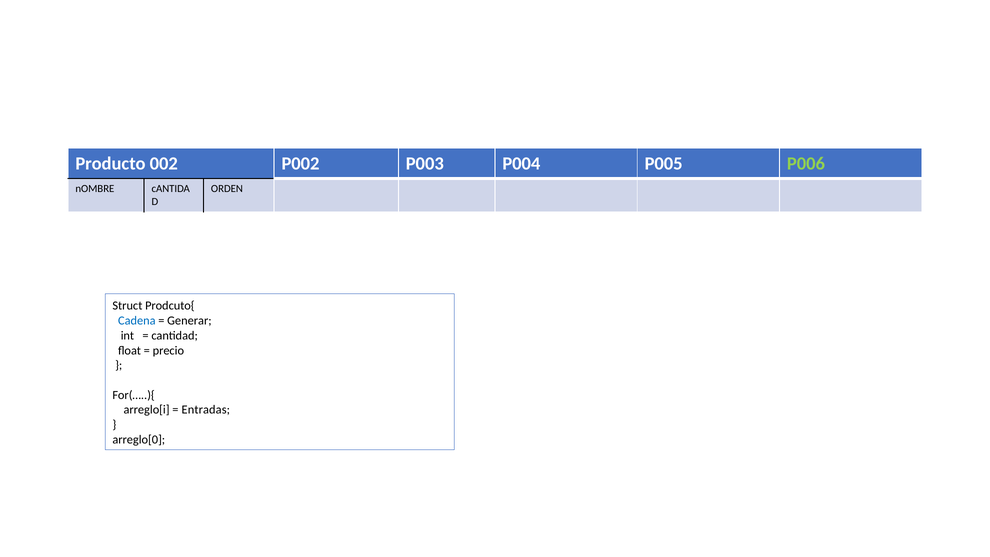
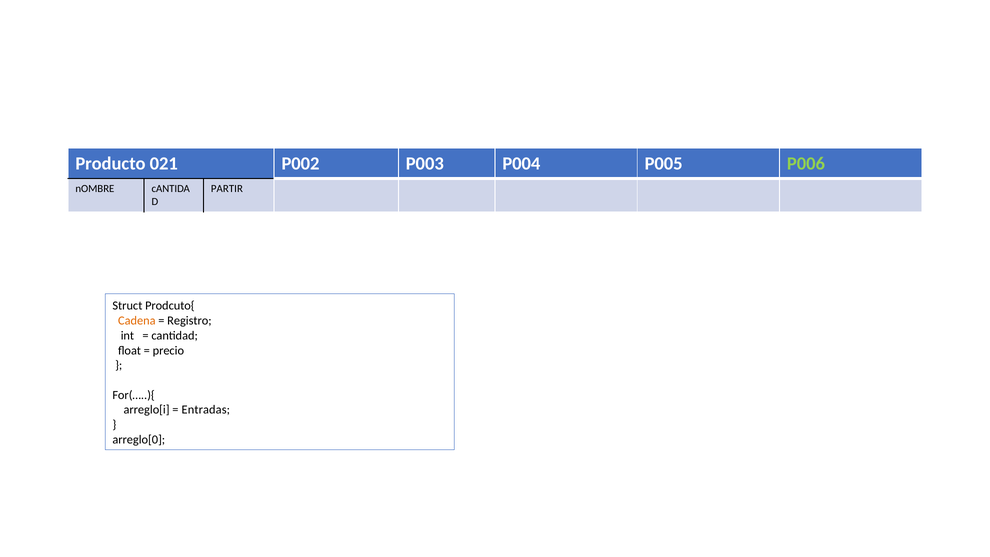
002: 002 -> 021 (164, 164)
ORDEN: ORDEN -> PARTIR (227, 189)
Cadena colour: blue -> orange (137, 321)
Generar: Generar -> Registro (189, 321)
